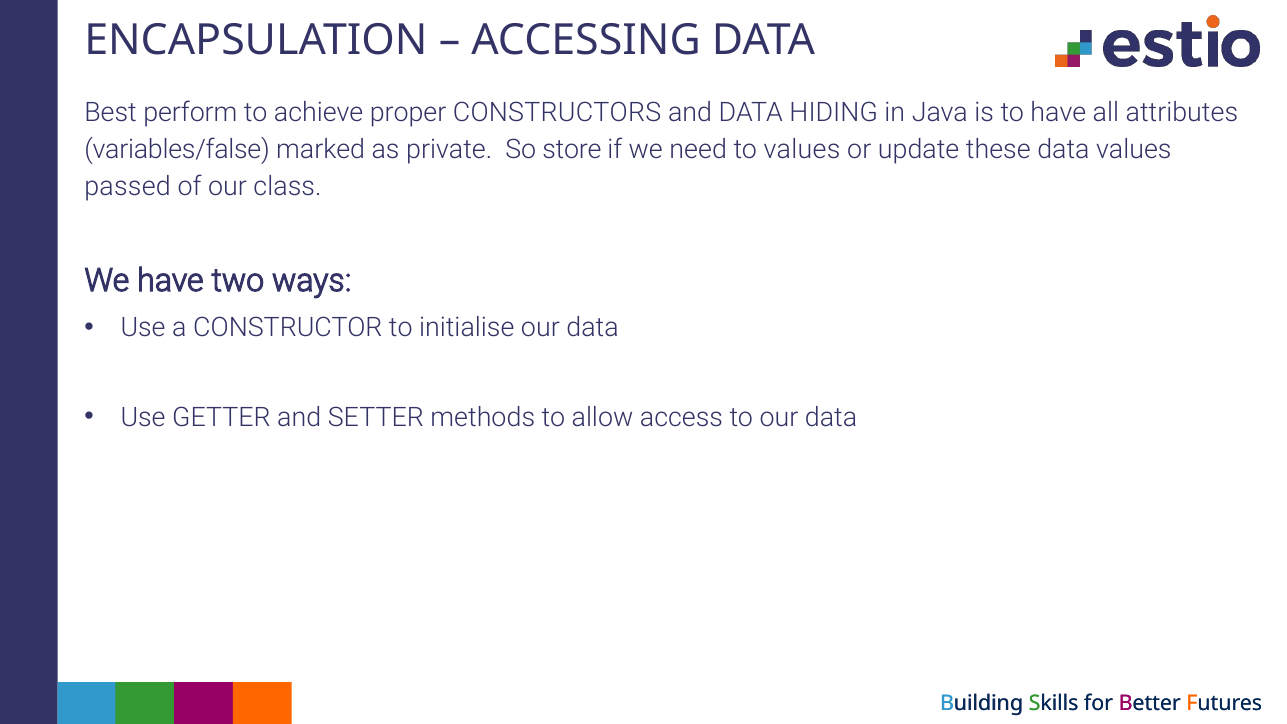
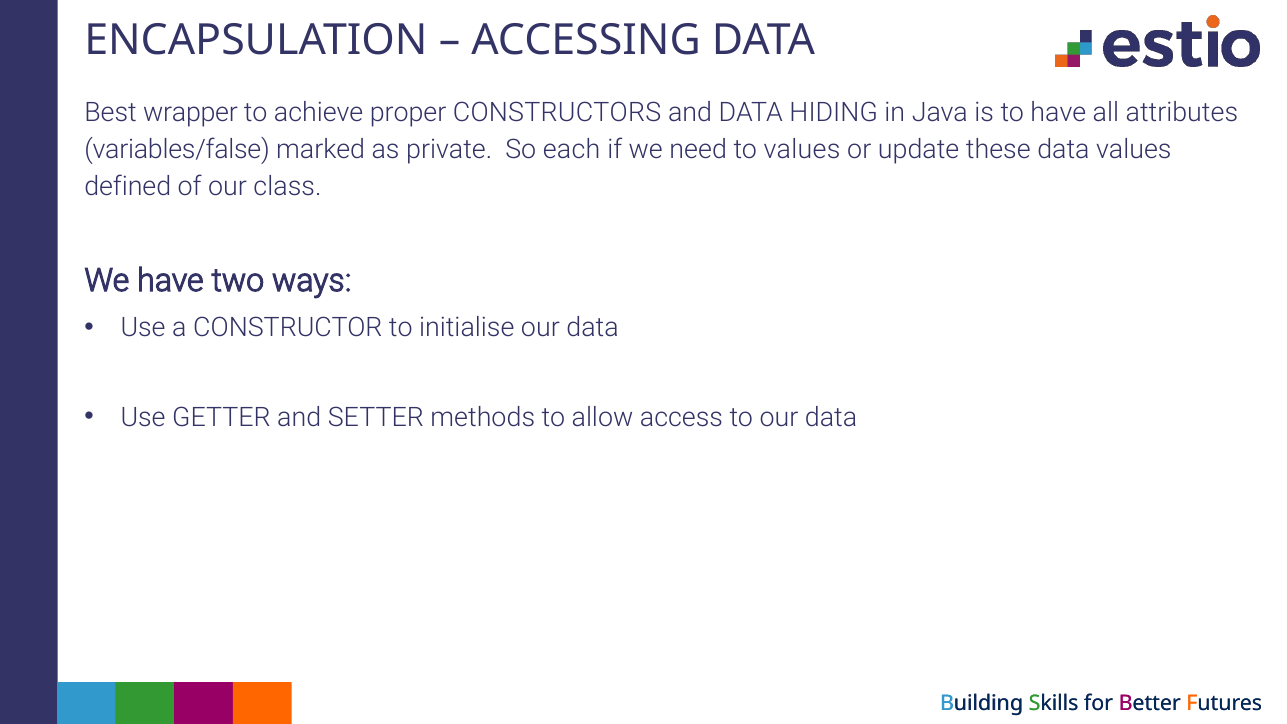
perform: perform -> wrapper (191, 113)
store: store -> each (572, 150)
passed: passed -> defined (128, 186)
